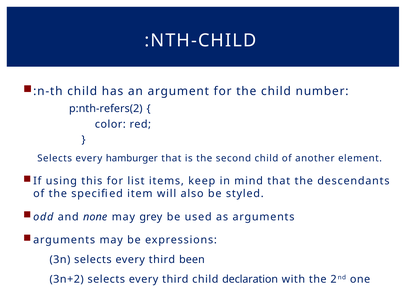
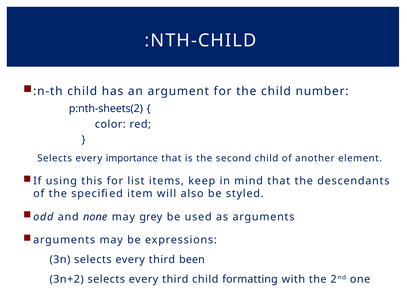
p:nth-refers(2: p:nth-refers(2 -> p:nth-sheets(2 (106, 109)
hamburger: hamburger -> importance (132, 159)
declaration: declaration -> formatting (250, 279)
